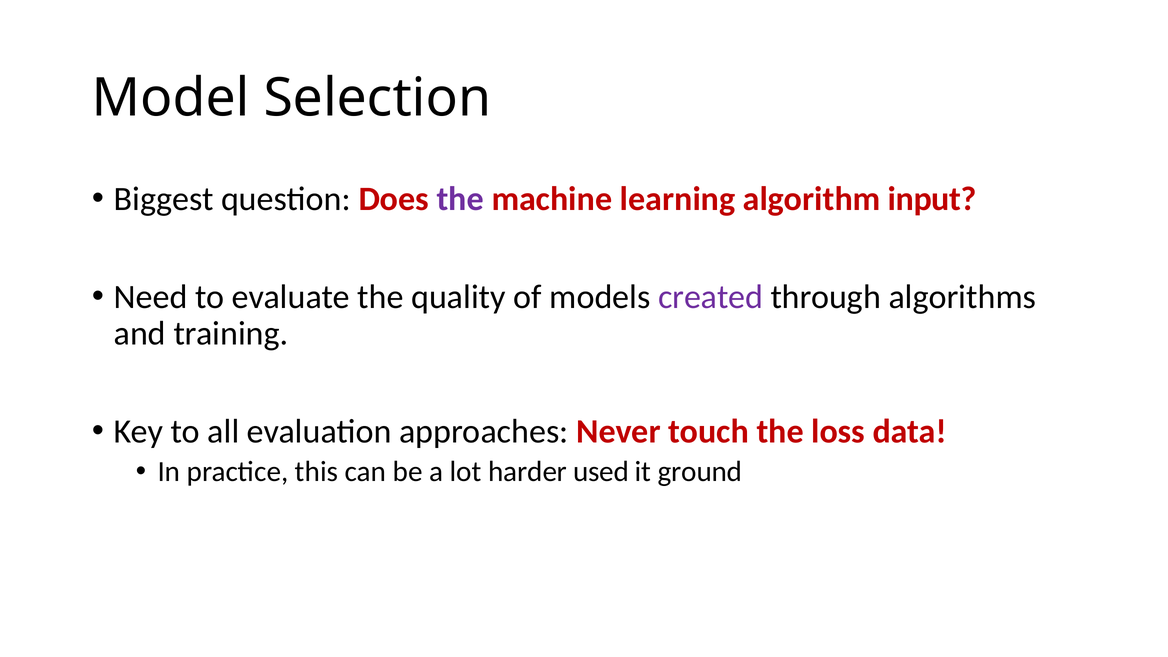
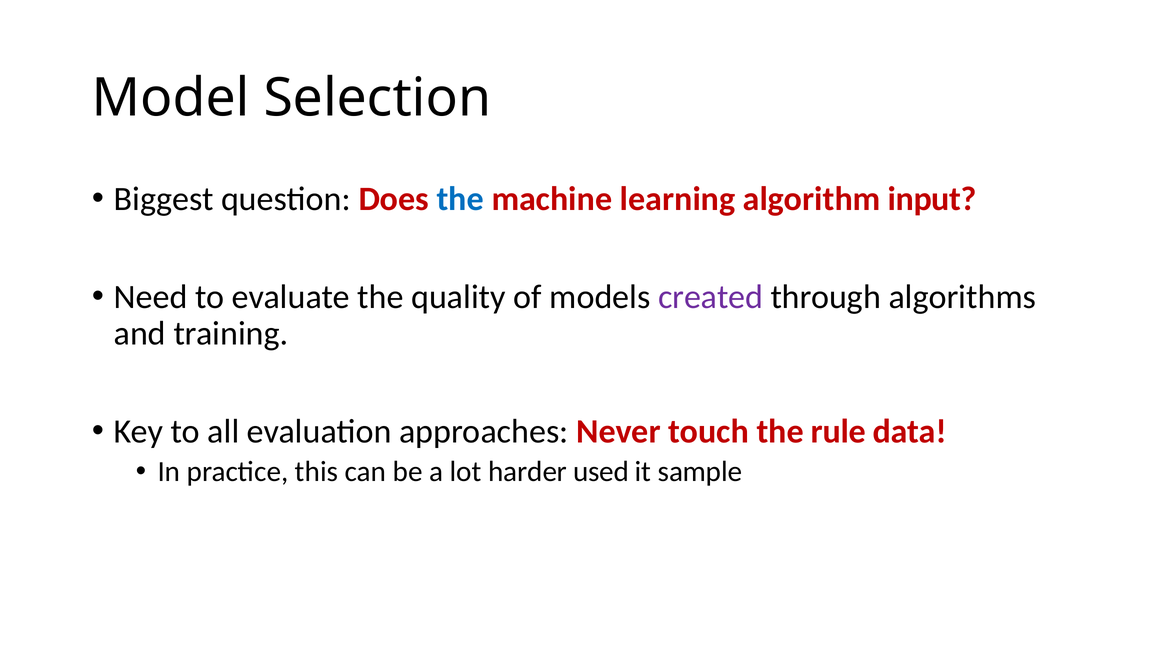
the colour: purple -> blue (460, 199)
loss: loss -> rule (838, 432)
ground: ground -> sample (700, 472)
